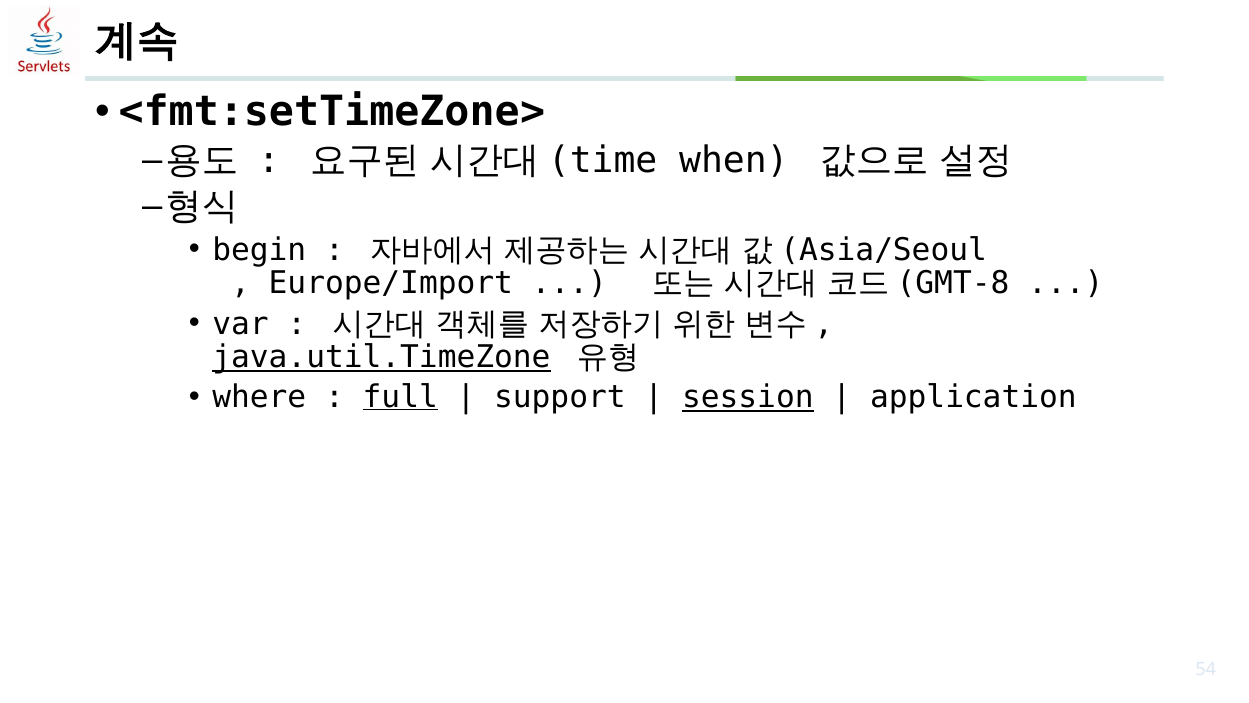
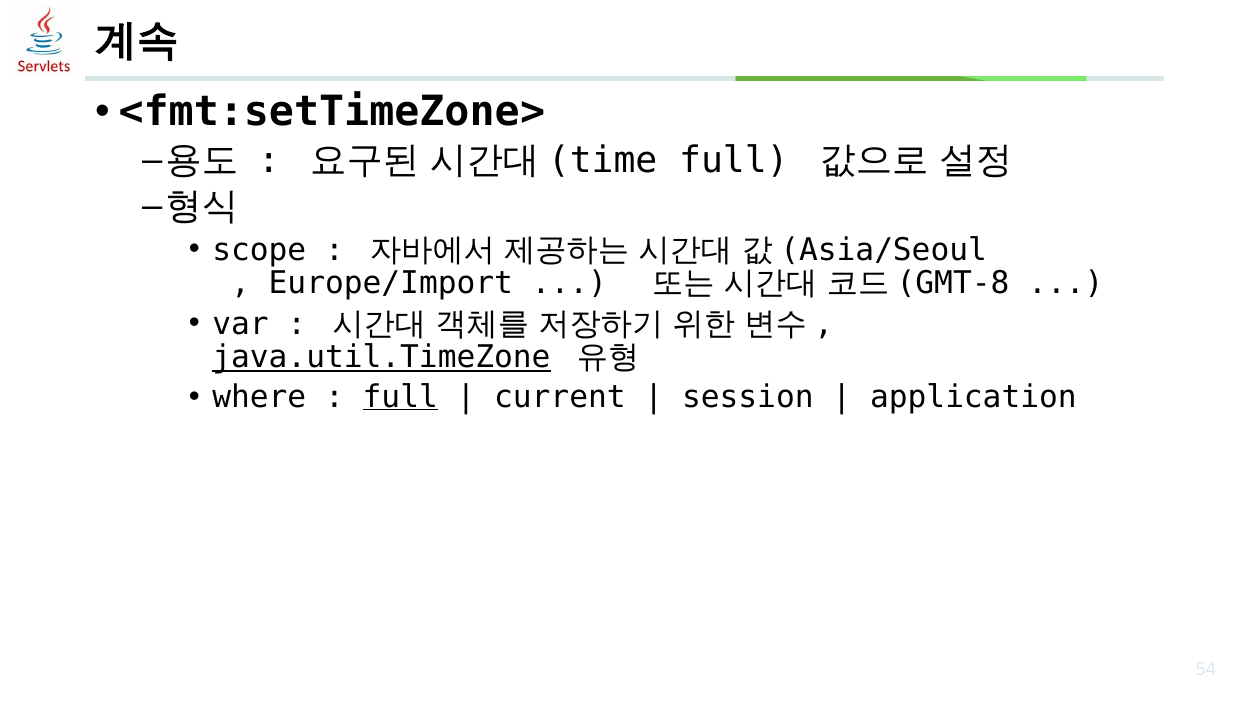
when: when -> full (734, 161)
begin: begin -> scope (259, 250)
support: support -> current (560, 397)
session underline: present -> none (748, 397)
